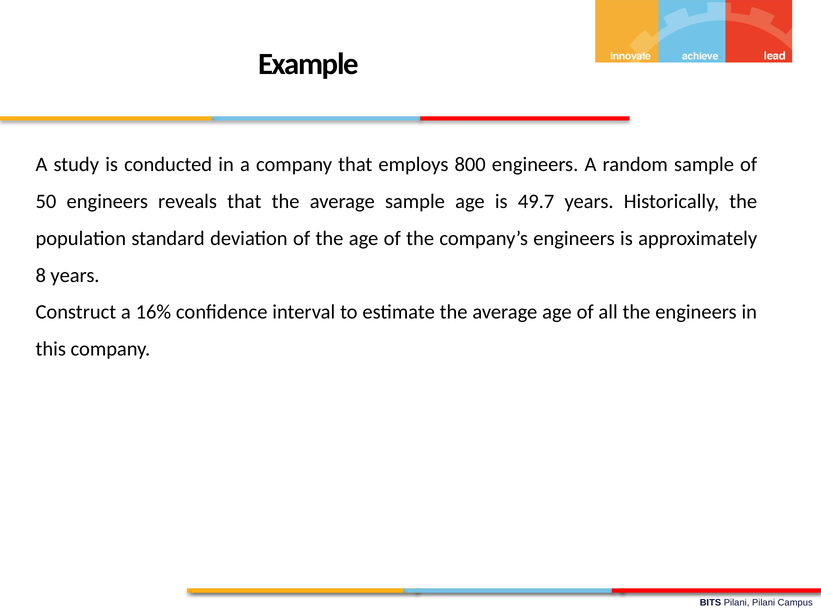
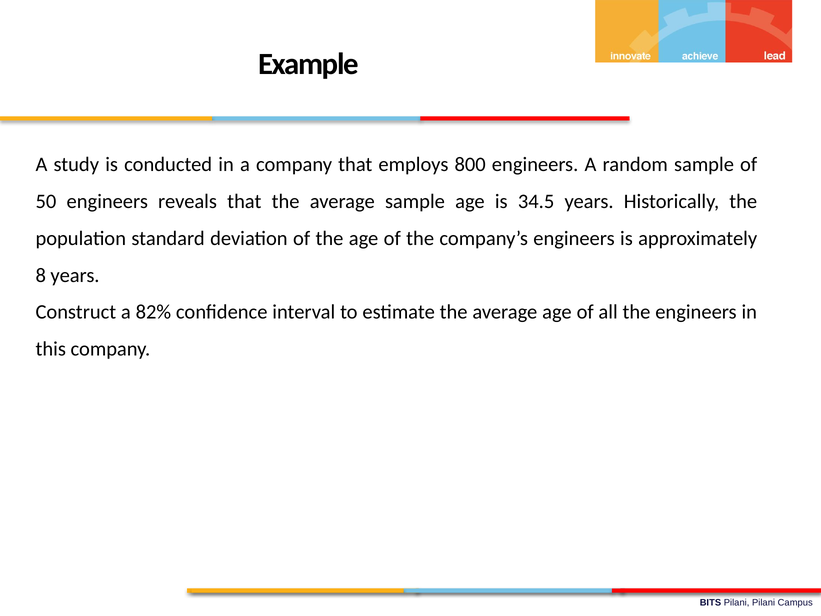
49.7: 49.7 -> 34.5 (536, 201)
16%: 16% -> 82% (153, 312)
